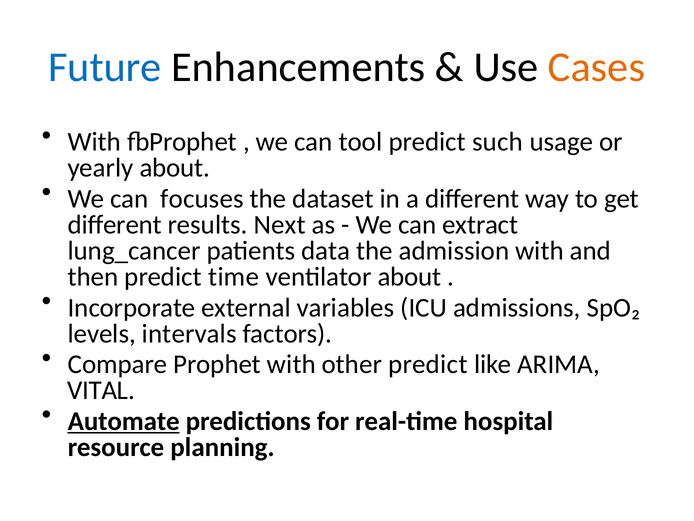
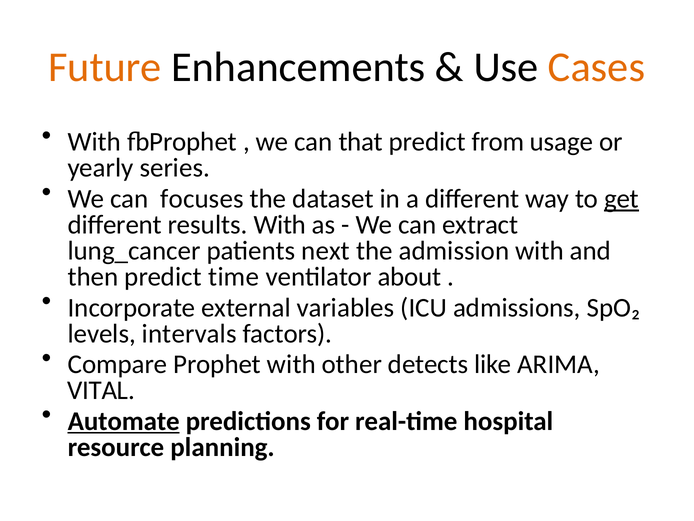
Future colour: blue -> orange (105, 67)
tool: tool -> that (361, 142)
such: such -> from (498, 142)
yearly about: about -> series (175, 168)
get underline: none -> present (622, 199)
results Next: Next -> With (280, 225)
data: data -> next (326, 251)
other predict: predict -> detects (428, 364)
